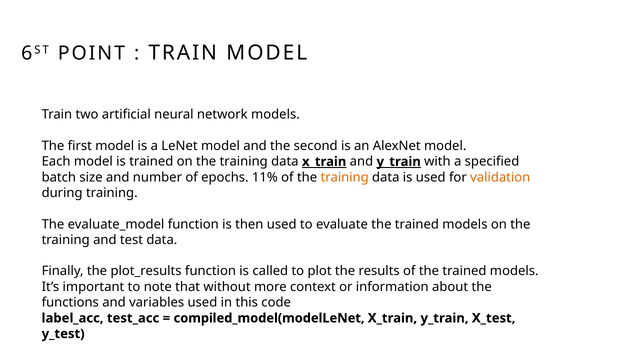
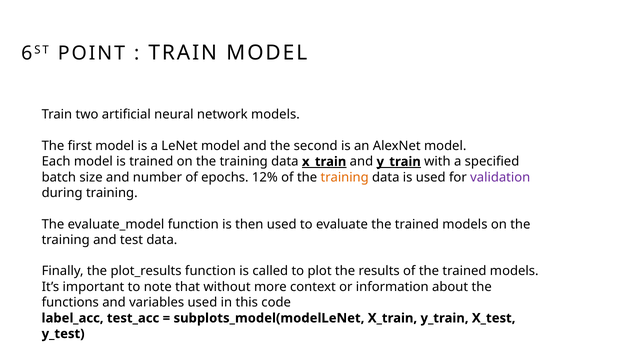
11%: 11% -> 12% (265, 177)
validation colour: orange -> purple (500, 177)
compiled_model(modelLeNet: compiled_model(modelLeNet -> subplots_model(modelLeNet (269, 318)
